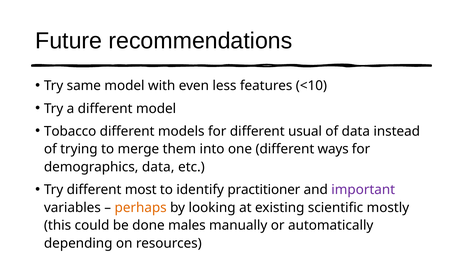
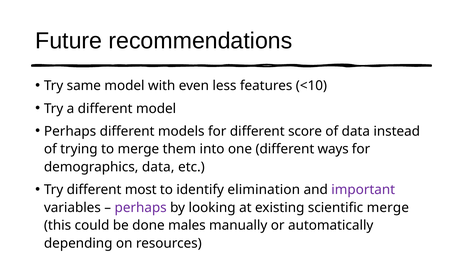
Tobacco: Tobacco -> Perhaps (70, 131)
usual: usual -> score (305, 131)
practitioner: practitioner -> elimination (264, 189)
perhaps colour: orange -> purple (141, 207)
scientific mostly: mostly -> merge (388, 207)
